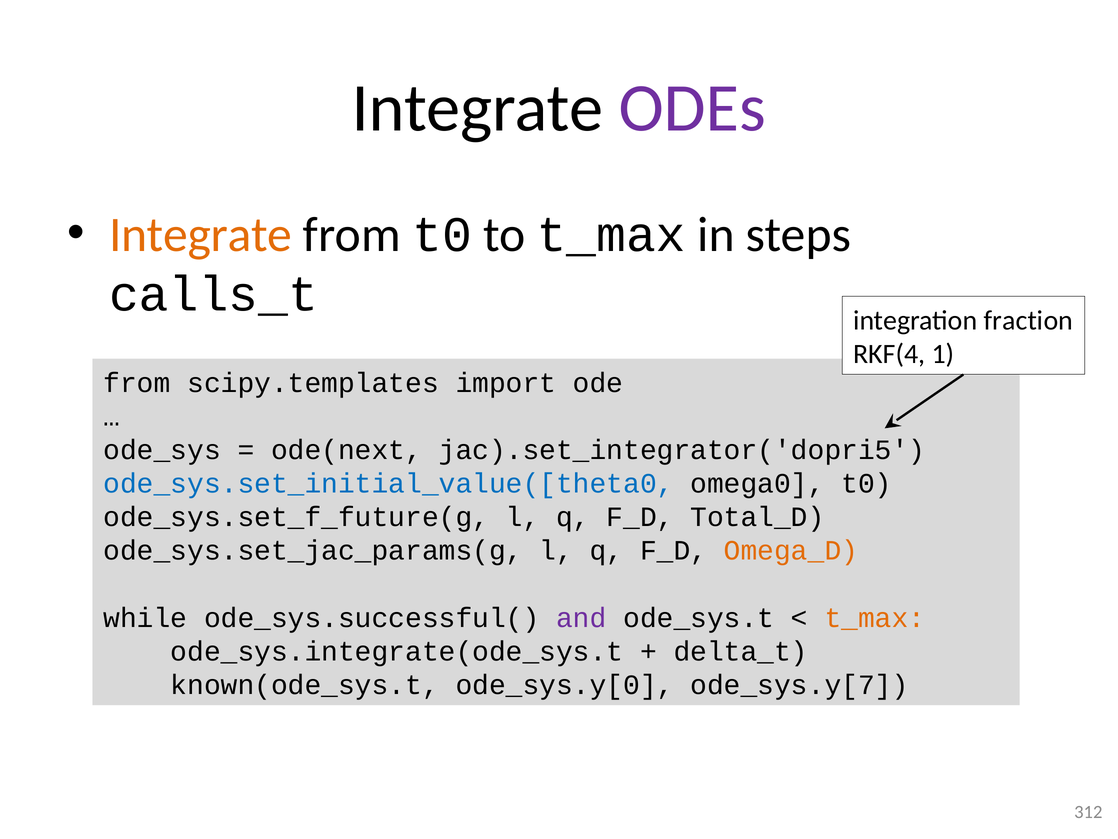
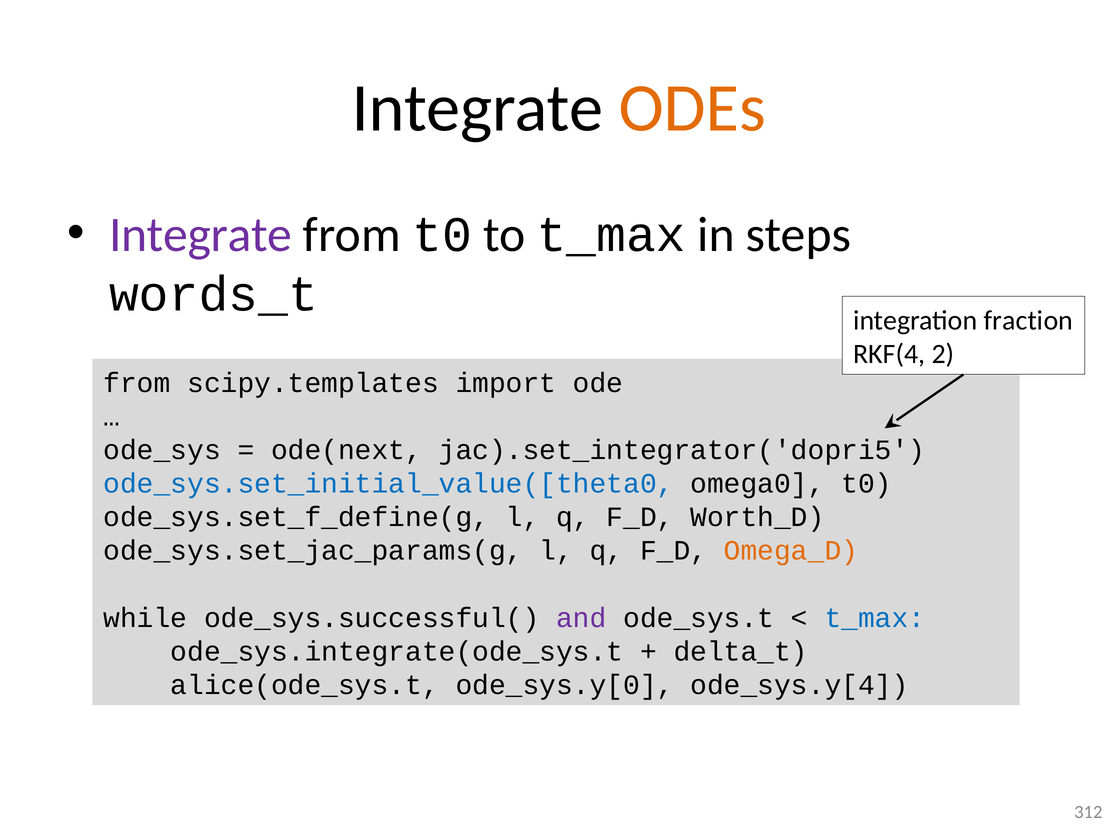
ODEs colour: purple -> orange (692, 108)
Integrate colour: orange -> purple (201, 235)
calls_t: calls_t -> words_t (213, 294)
1: 1 -> 2 (943, 354)
ode_sys.set_f_future(g: ode_sys.set_f_future(g -> ode_sys.set_f_define(g (296, 517)
Total_D: Total_D -> Worth_D (757, 517)
t_max colour: orange -> blue (875, 617)
known(ode_sys.t: known(ode_sys.t -> alice(ode_sys.t (305, 685)
ode_sys.y[7: ode_sys.y[7 -> ode_sys.y[4 (799, 685)
